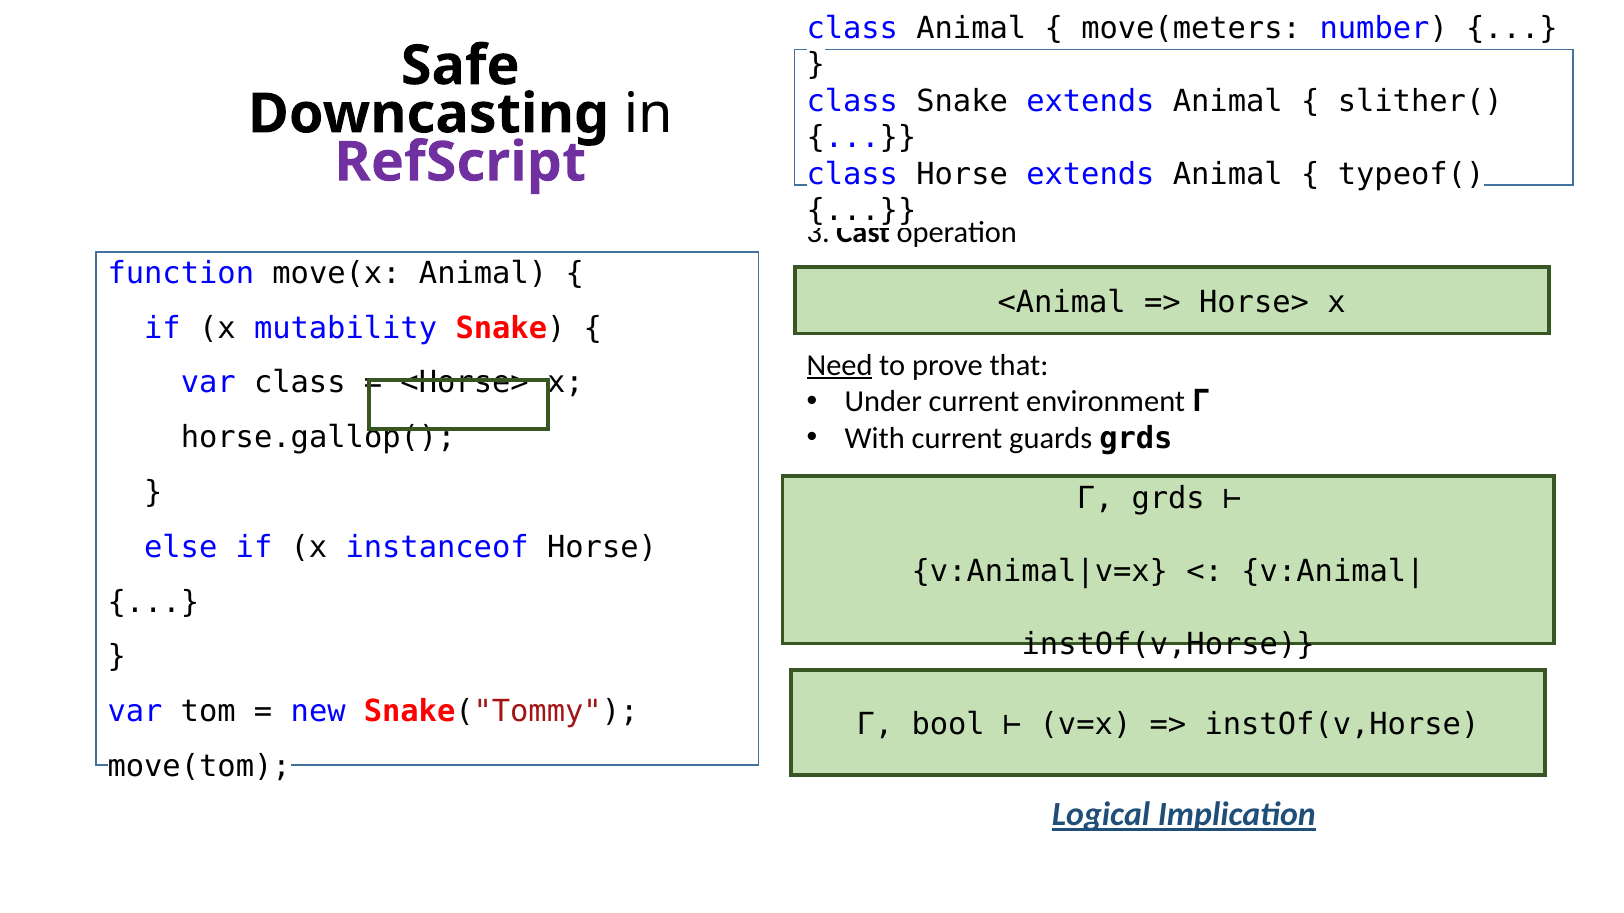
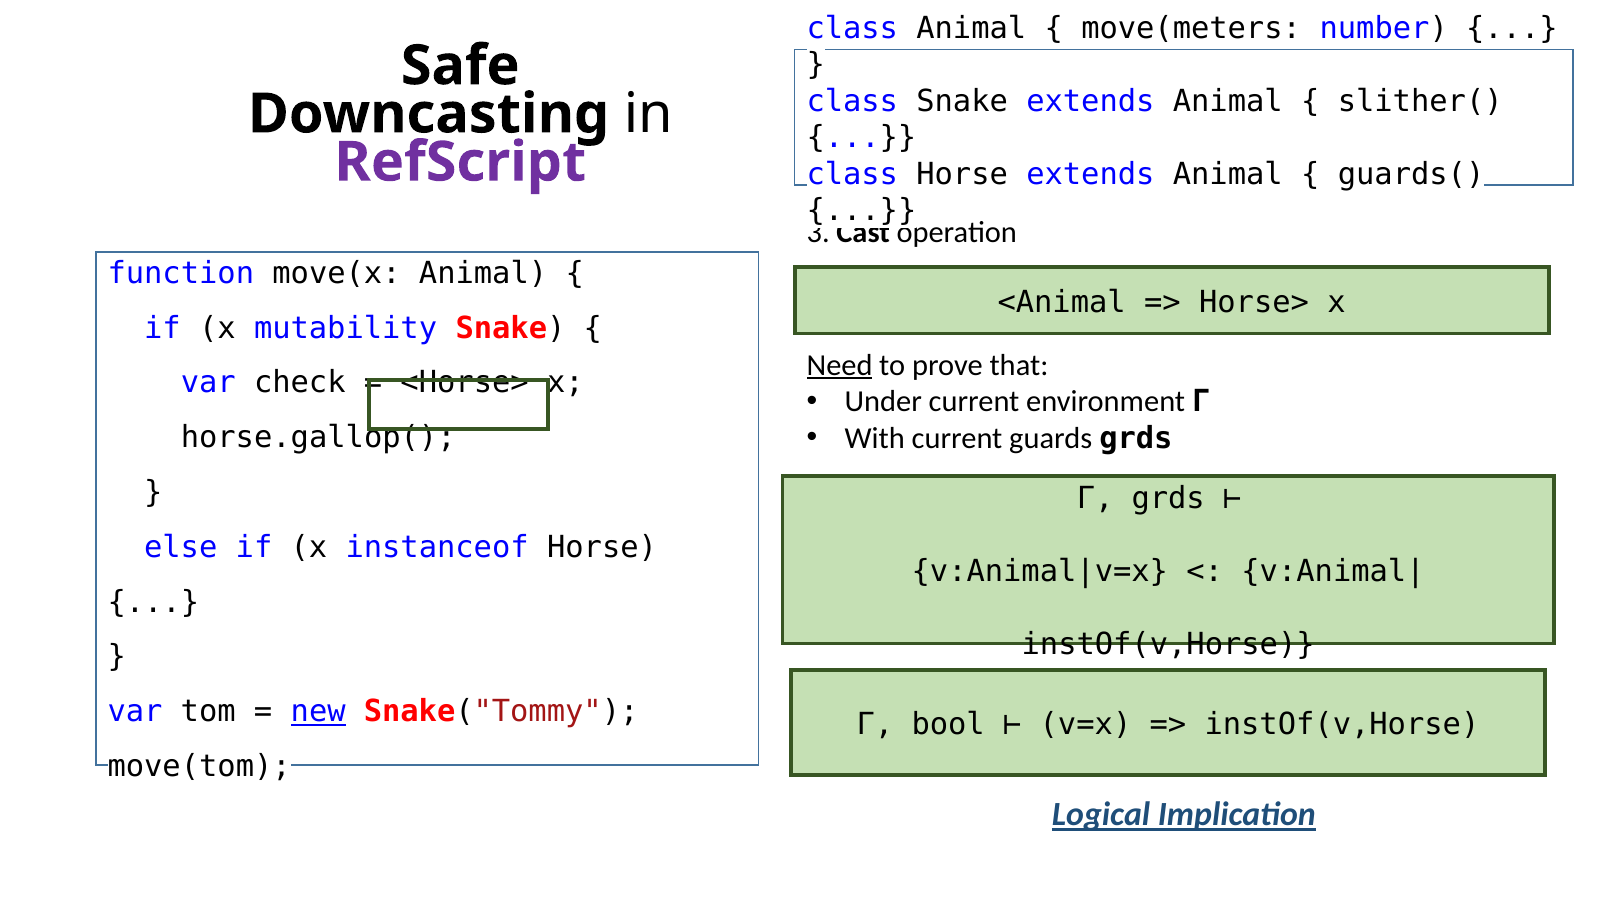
typeof(: typeof( -> guards( (1411, 174)
var class: class -> check (300, 383)
new underline: none -> present (318, 712)
